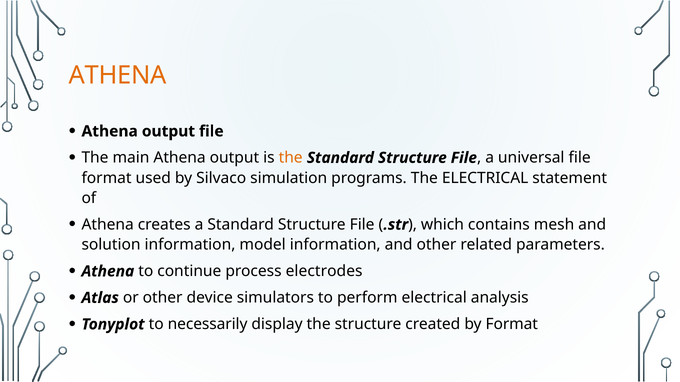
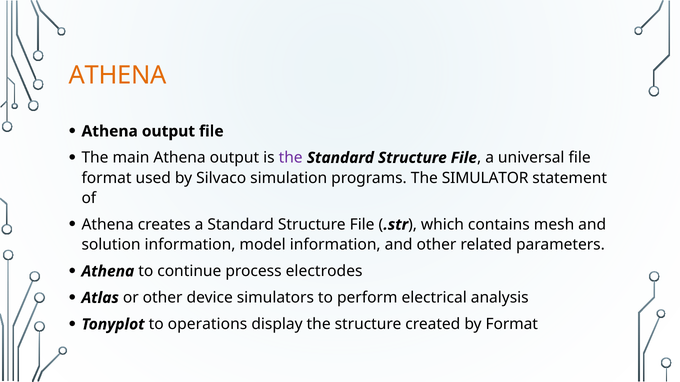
the colour: orange -> purple (291, 158)
The ELECTRICAL: ELECTRICAL -> SIMULATOR (485, 178)
necessarily: necessarily -> operations (207, 325)
